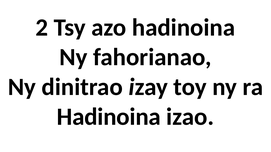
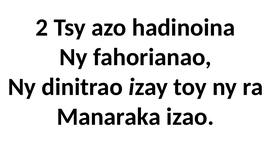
Hadinoina: Hadinoina -> Manaraka (109, 117)
